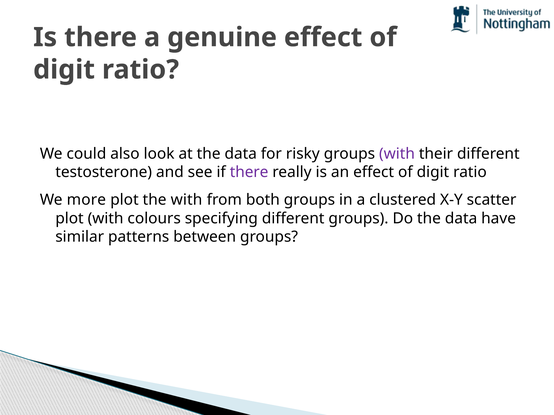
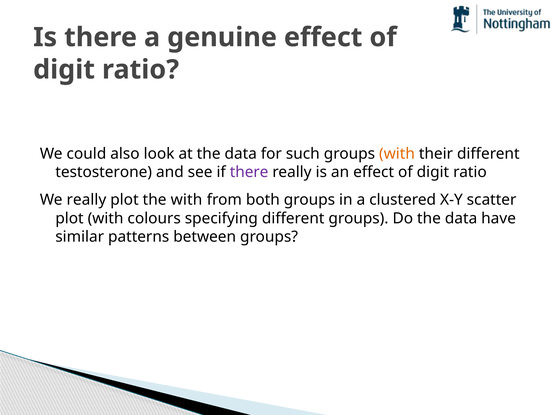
risky: risky -> such (303, 154)
with colour: purple -> orange (397, 154)
We more: more -> really (86, 200)
